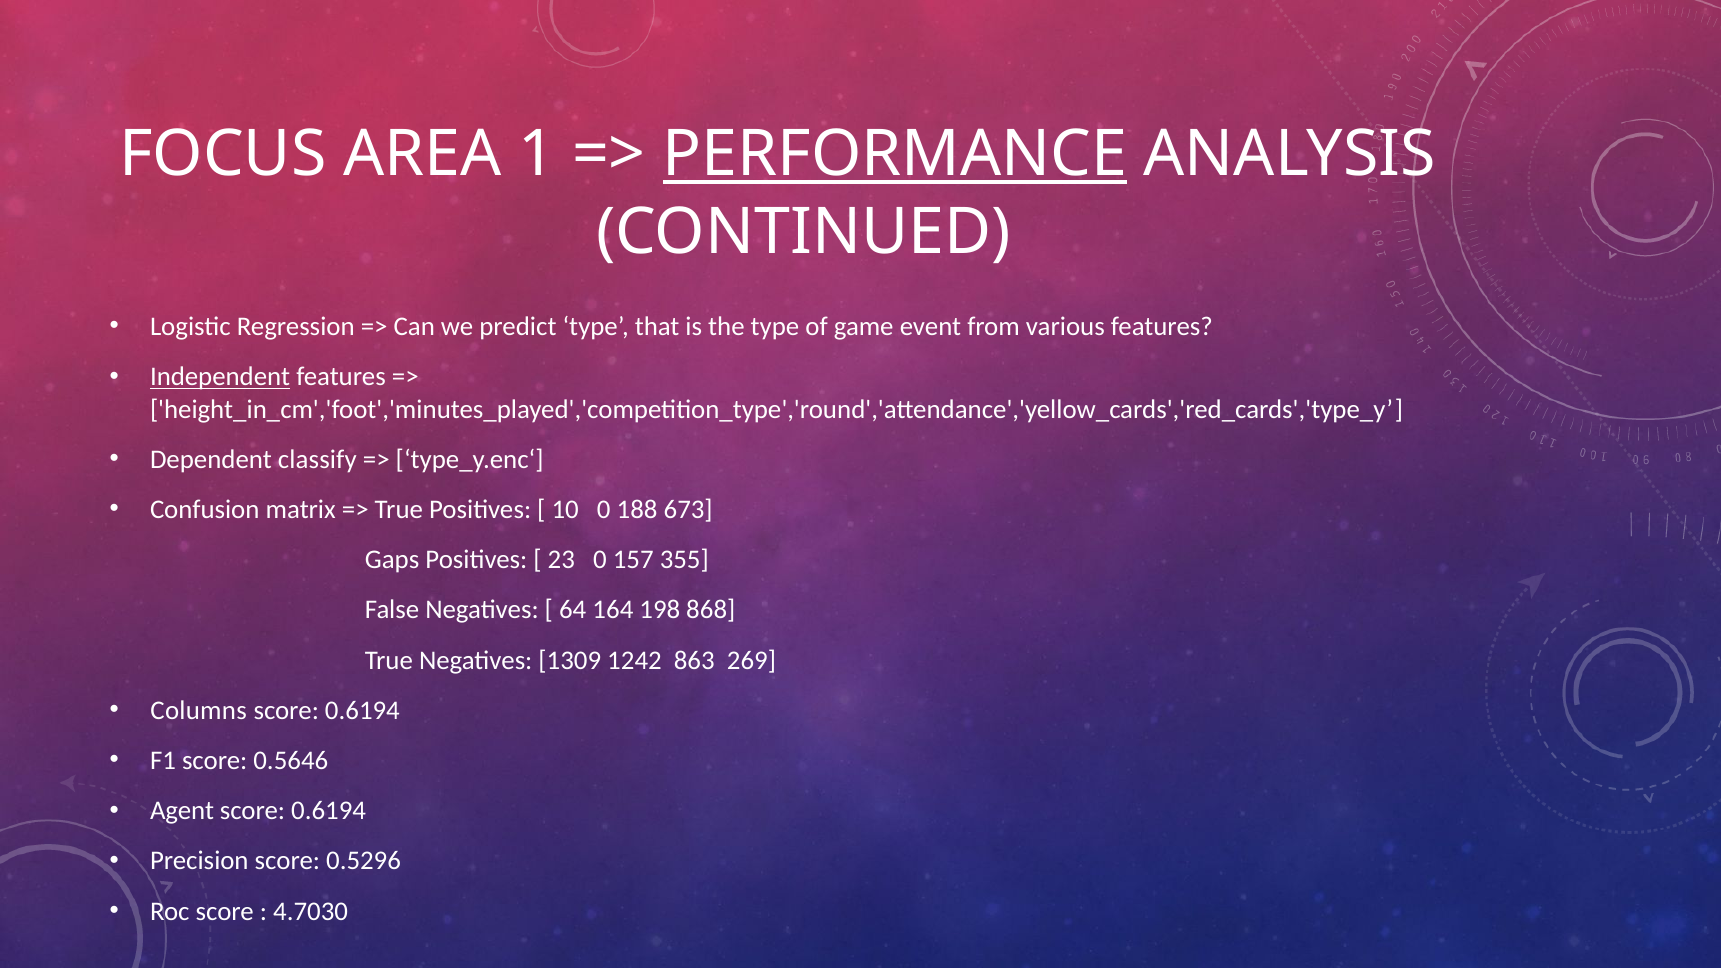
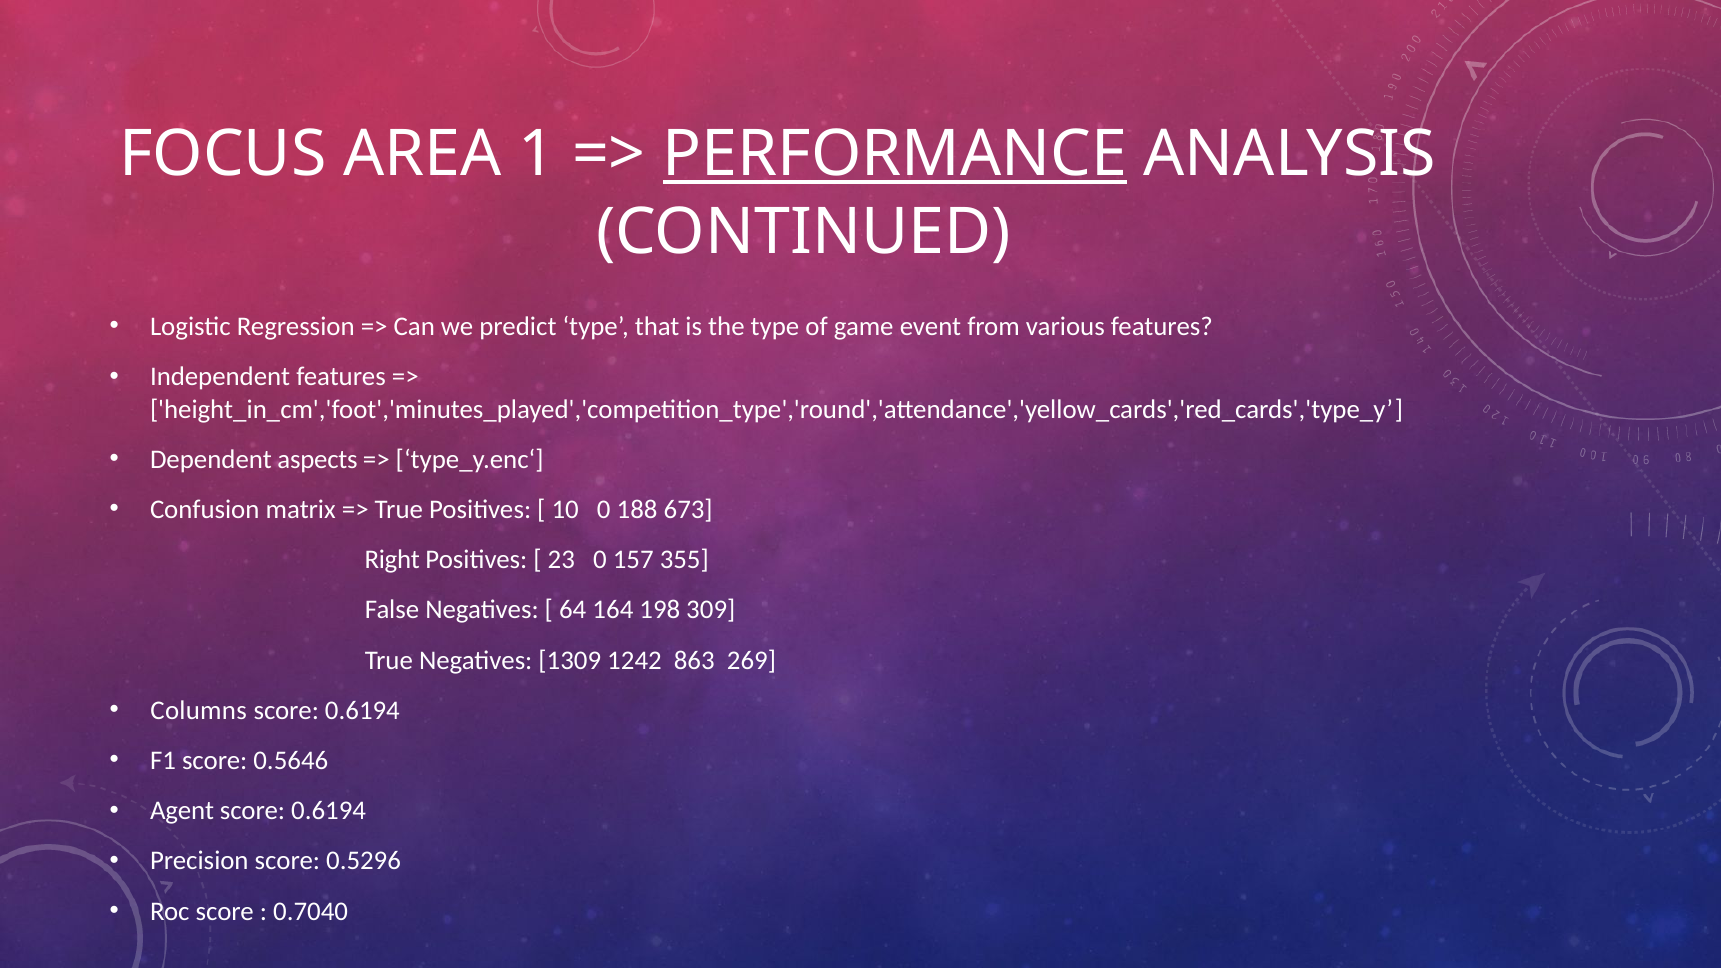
Independent underline: present -> none (220, 377)
classify: classify -> aspects (318, 460)
Gaps: Gaps -> Right (392, 560)
868: 868 -> 309 (711, 610)
4.7030: 4.7030 -> 0.7040 (311, 911)
